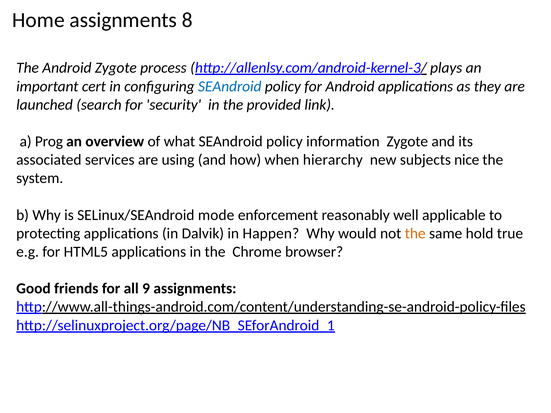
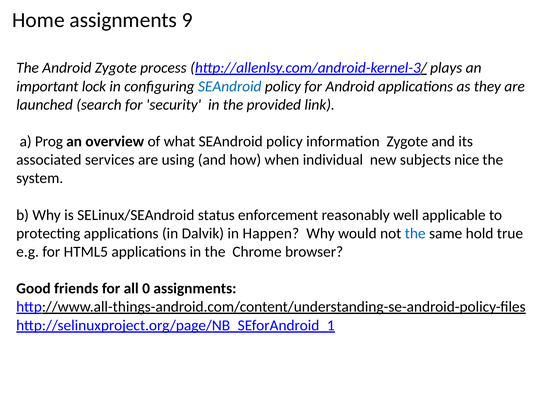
8: 8 -> 9 (187, 20)
cert: cert -> lock (94, 86)
hierarchy: hierarchy -> individual (333, 160)
mode: mode -> status (216, 215)
the colour: orange -> blue (415, 233)
9: 9 -> 0 (146, 289)
